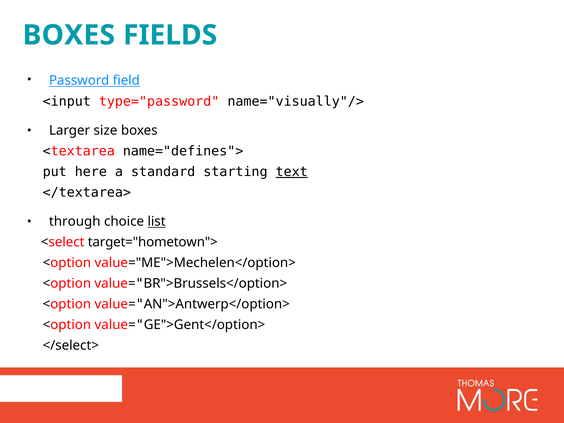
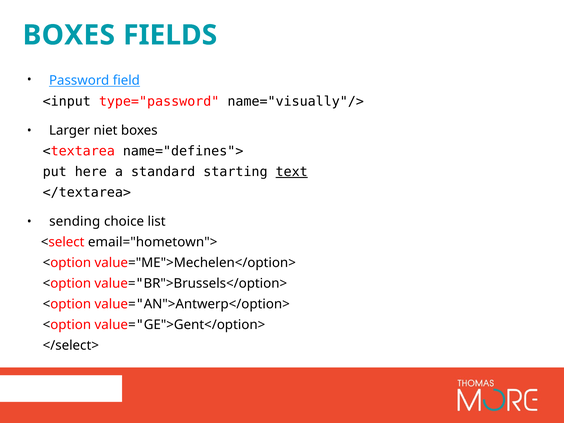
size: size -> niet (106, 130)
through: through -> sending (75, 222)
list underline: present -> none (157, 222)
target="hometown">: target="hometown"> -> email="hometown"> (153, 242)
